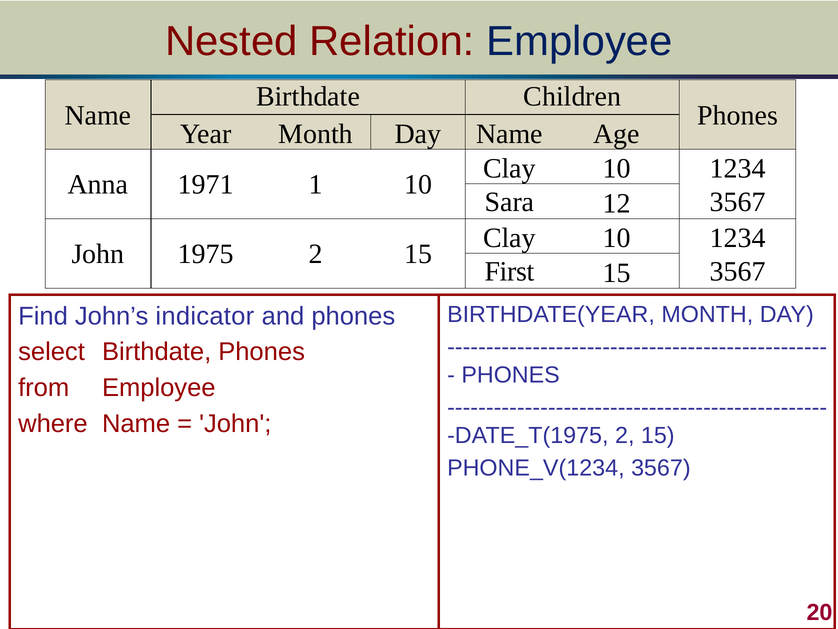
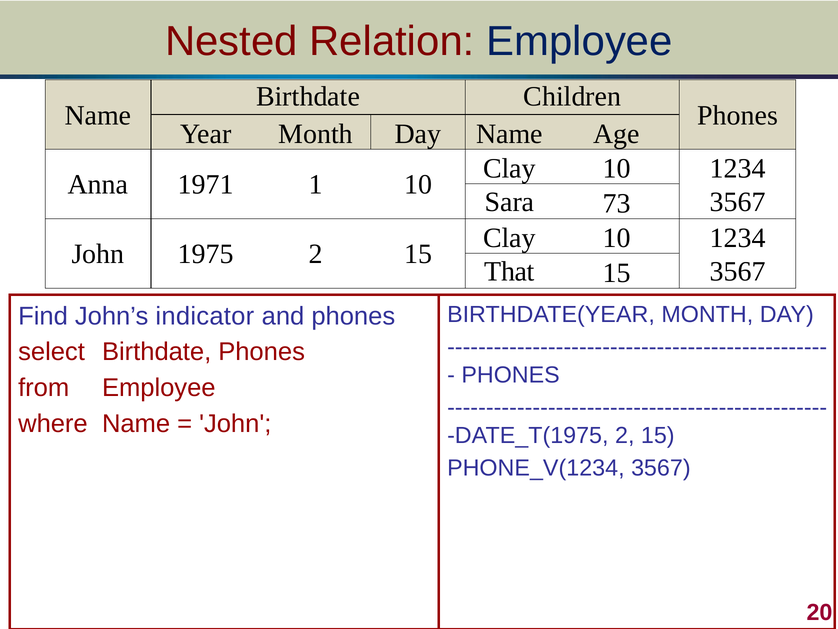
12: 12 -> 73 (617, 203)
First: First -> That (510, 271)
